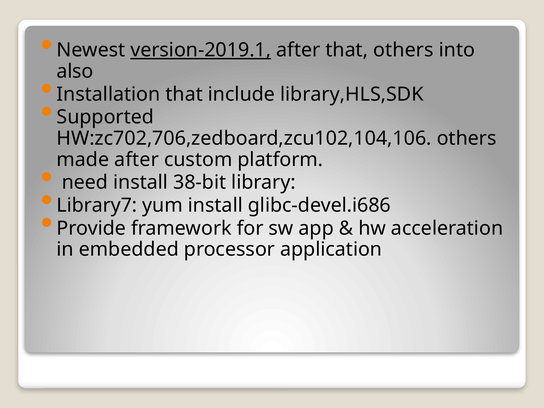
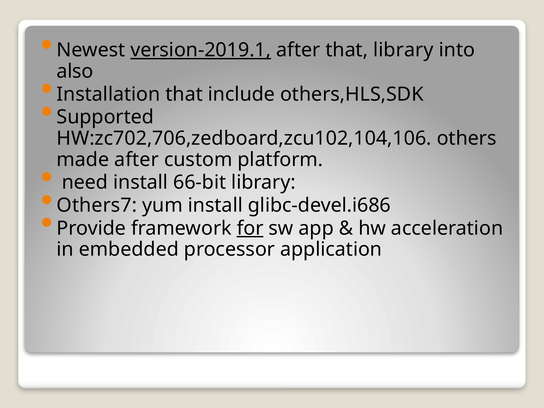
that others: others -> library (403, 50)
library,HLS,SDK: library,HLS,SDK -> others,HLS,SDK (352, 94)
38-bit: 38-bit -> 66-bit (200, 182)
Library7: Library7 -> Others7 (97, 205)
for underline: none -> present (250, 228)
